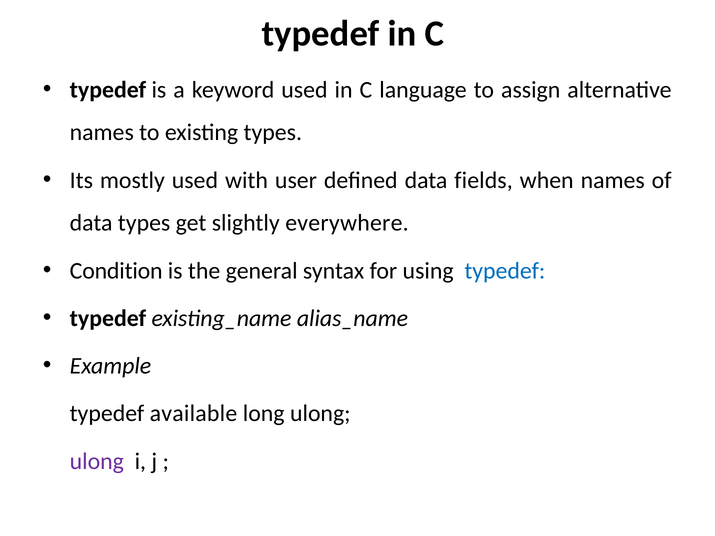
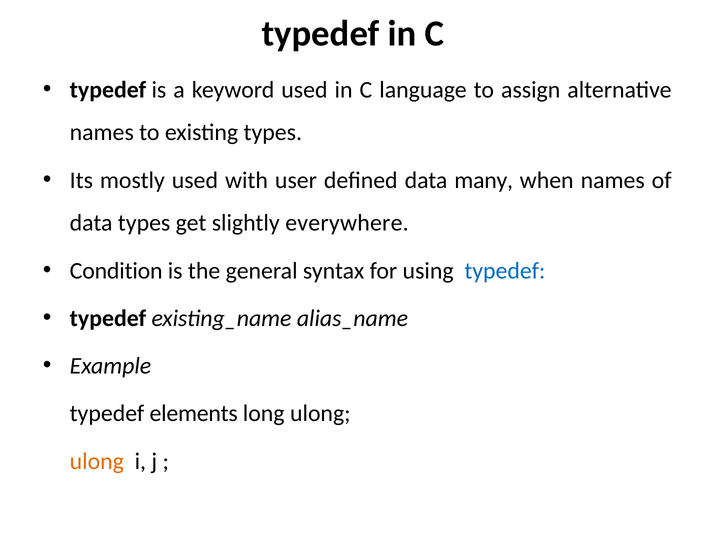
fields: fields -> many (484, 180)
available: available -> elements (194, 414)
ulong colour: purple -> orange (97, 461)
